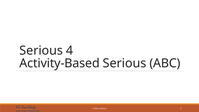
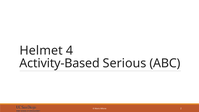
Serious: Serious -> Helmet (41, 51)
